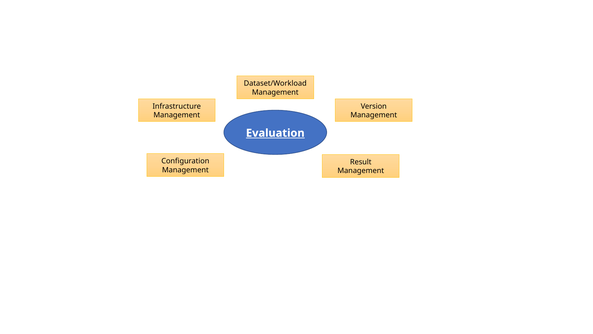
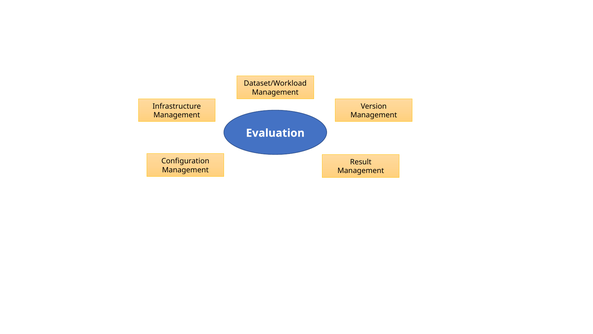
Evaluation underline: present -> none (275, 133)
